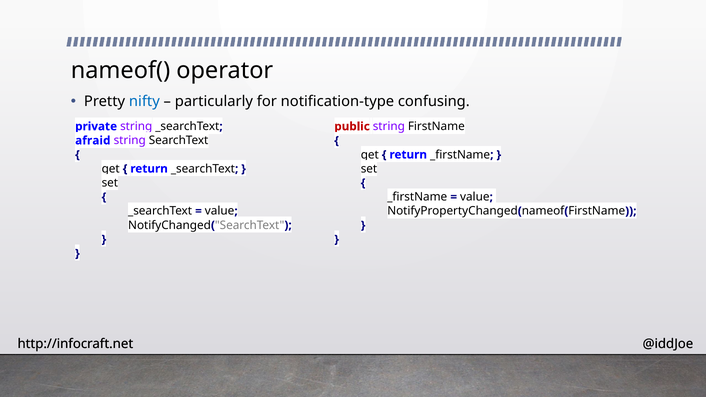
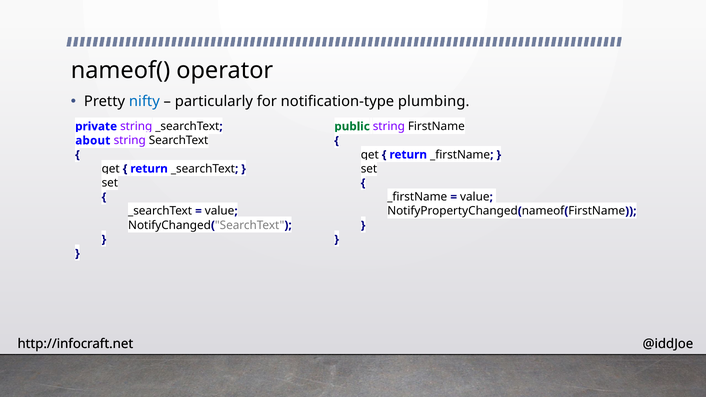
confusing: confusing -> plumbing (434, 102)
public colour: red -> green (352, 126)
afraid: afraid -> about (93, 141)
